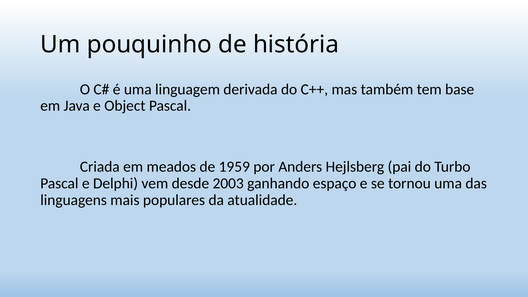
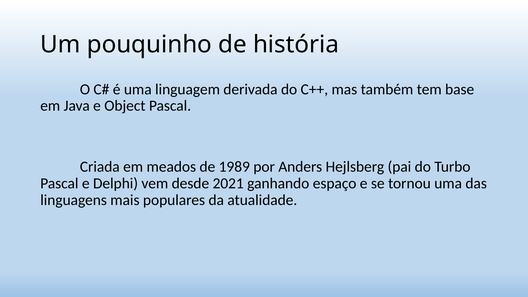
1959: 1959 -> 1989 (234, 167)
2003: 2003 -> 2021 (228, 183)
